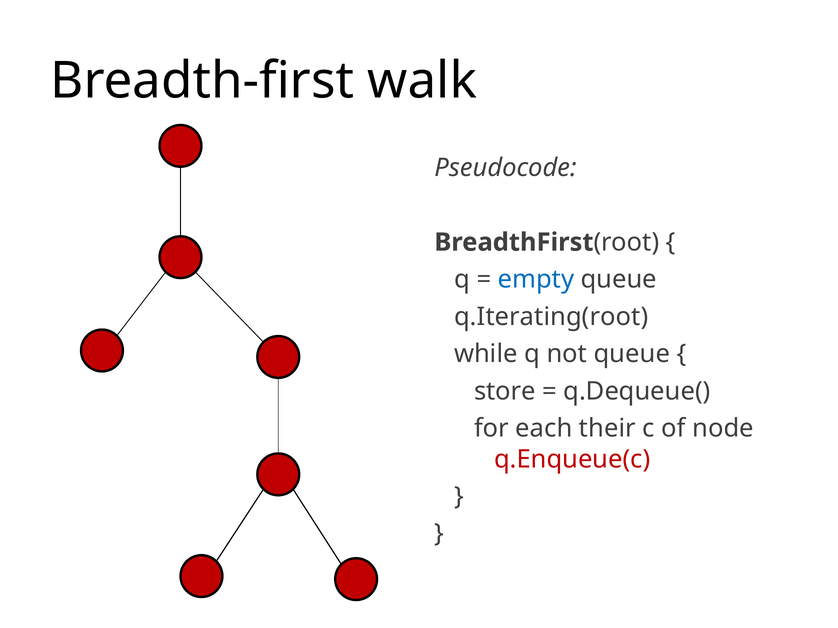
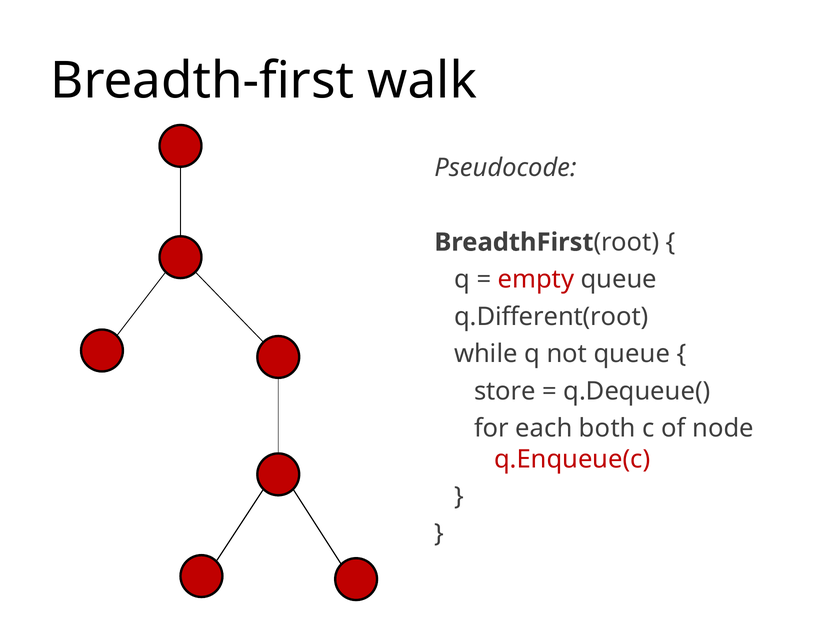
empty colour: blue -> red (536, 280)
q.Iterating(root: q.Iterating(root -> q.Different(root (551, 317)
their: their -> both (607, 429)
